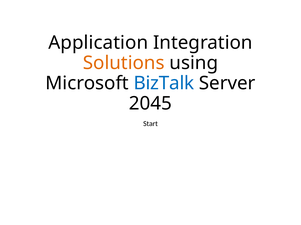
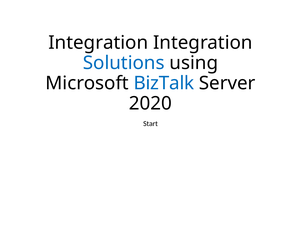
Application: Application -> Integration (98, 43)
Solutions colour: orange -> blue (124, 63)
2045: 2045 -> 2020 (150, 104)
